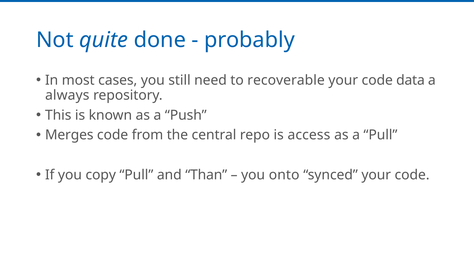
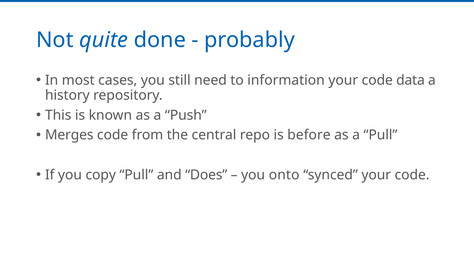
recoverable: recoverable -> information (286, 80)
always: always -> history (67, 95)
access: access -> before (309, 135)
Than: Than -> Does (206, 175)
